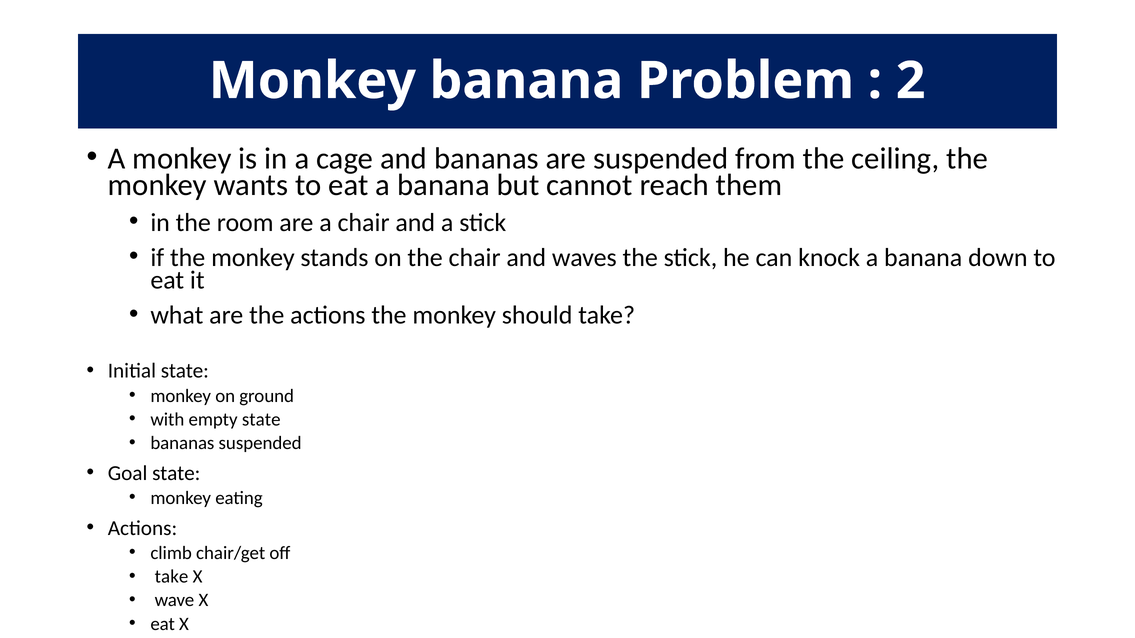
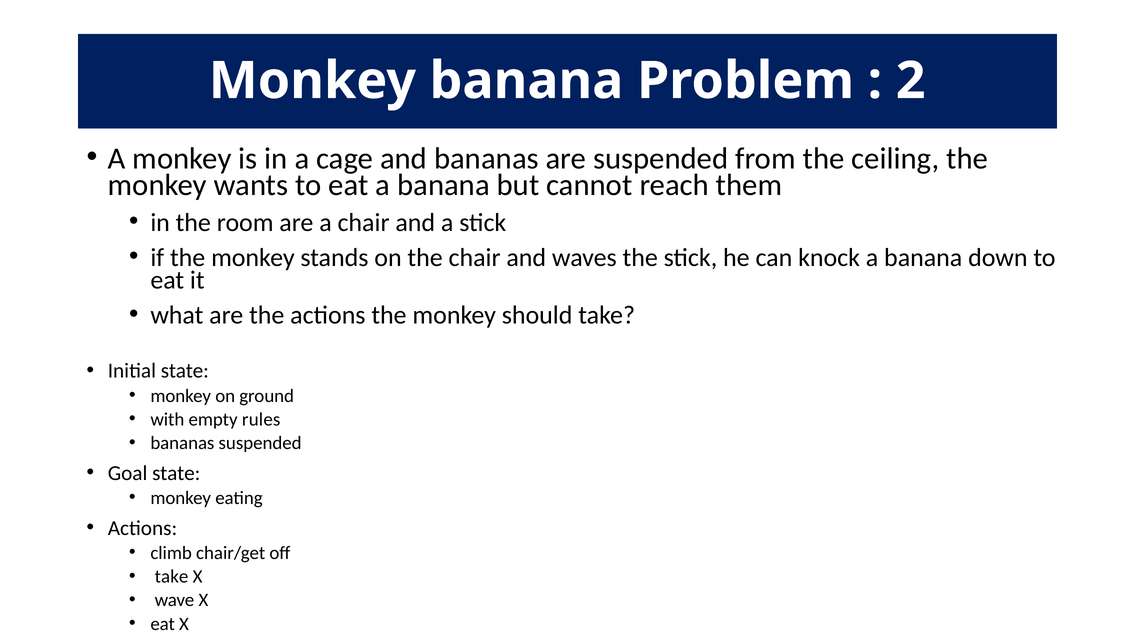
empty state: state -> rules (261, 420)
